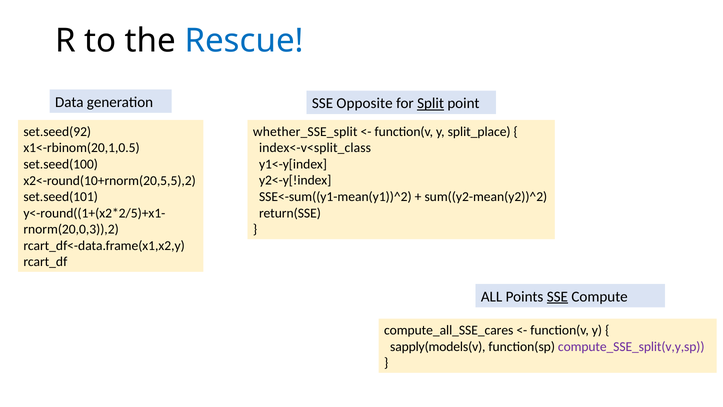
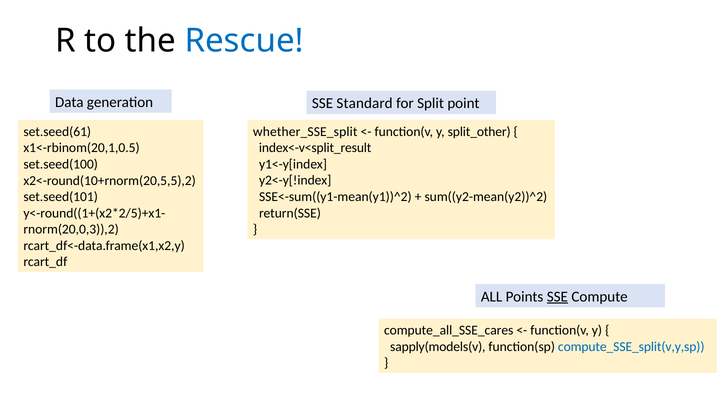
Opposite: Opposite -> Standard (365, 103)
Split underline: present -> none (431, 103)
split_place: split_place -> split_other (479, 132)
set.seed(92: set.seed(92 -> set.seed(61 (57, 132)
index<-v<split_class: index<-v<split_class -> index<-v<split_result (315, 148)
compute_SSE_split(v,y,sp colour: purple -> blue (631, 346)
